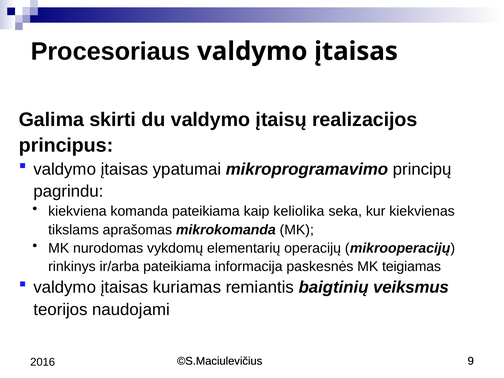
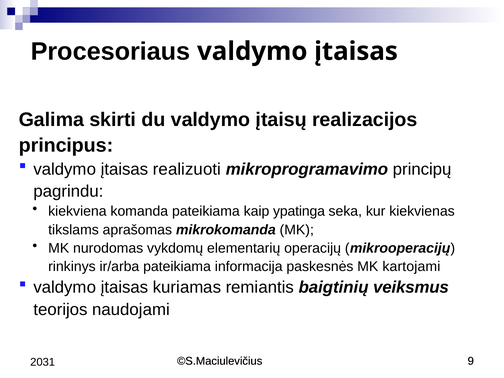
ypatumai: ypatumai -> realizuoti (187, 169)
keliolika: keliolika -> ypatinga (299, 211)
teigiamas: teigiamas -> kartojami (411, 267)
2016: 2016 -> 2031 (43, 362)
